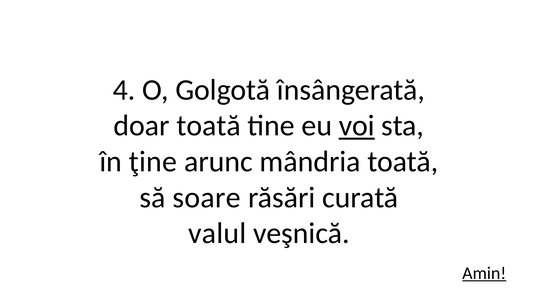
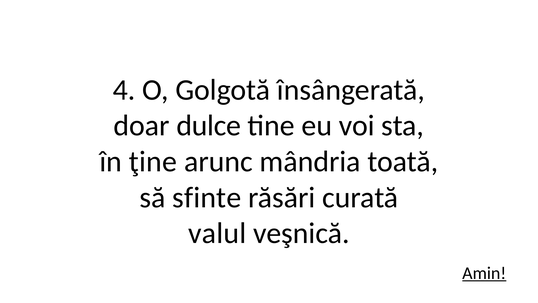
doar toată: toată -> dulce (209, 126)
voi underline: present -> none (357, 126)
soare: soare -> sfinte (207, 197)
